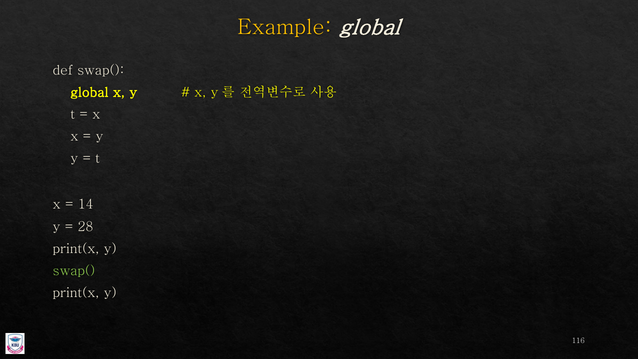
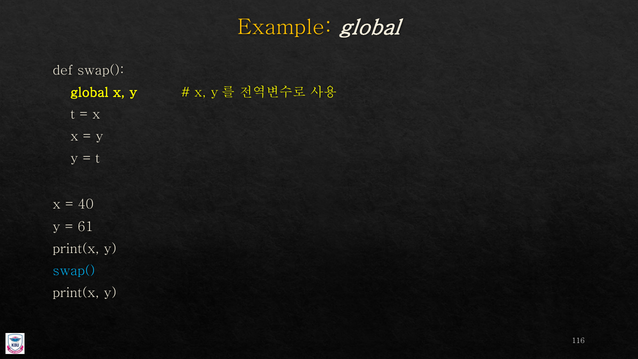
14: 14 -> 40 (86, 204)
28: 28 -> 61 (85, 227)
swap( colour: light green -> light blue (74, 271)
